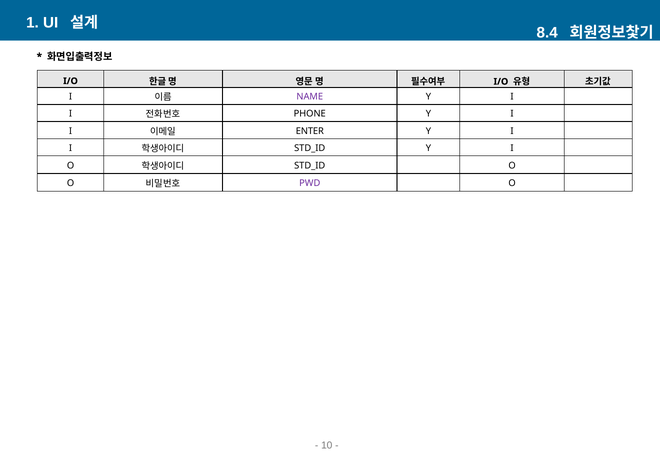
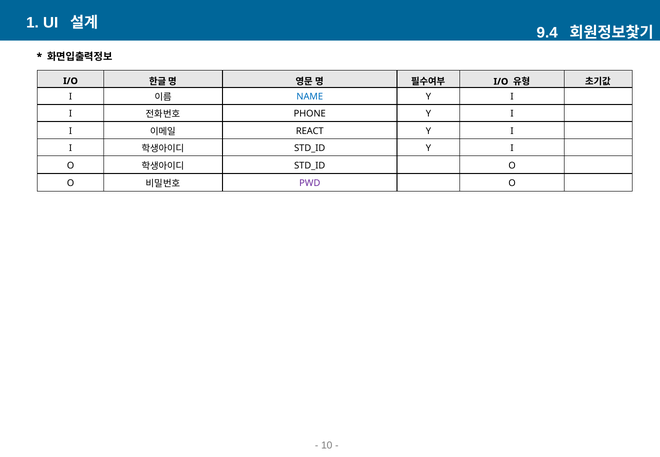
8.4: 8.4 -> 9.4 (547, 33)
NAME colour: purple -> blue (310, 97)
ENTER: ENTER -> REACT (310, 131)
